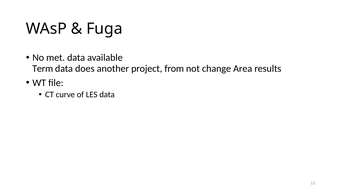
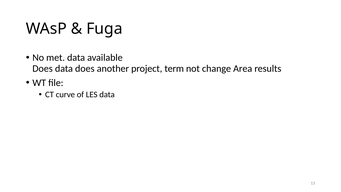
Term: Term -> Does (43, 68)
from: from -> term (174, 68)
